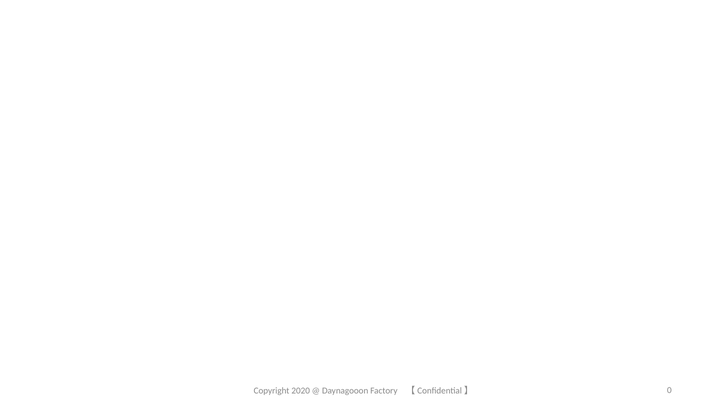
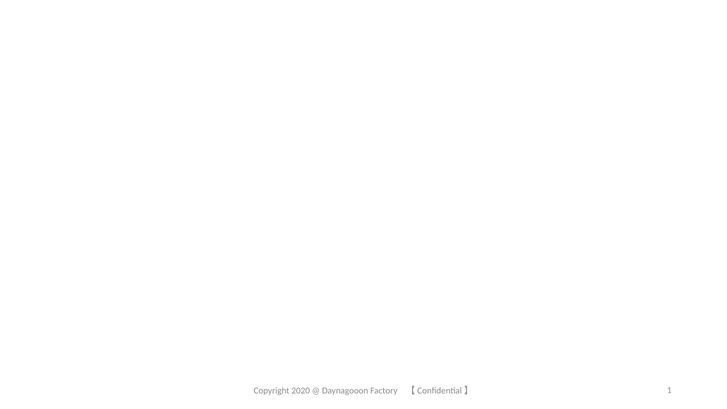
0: 0 -> 1 (669, 390)
